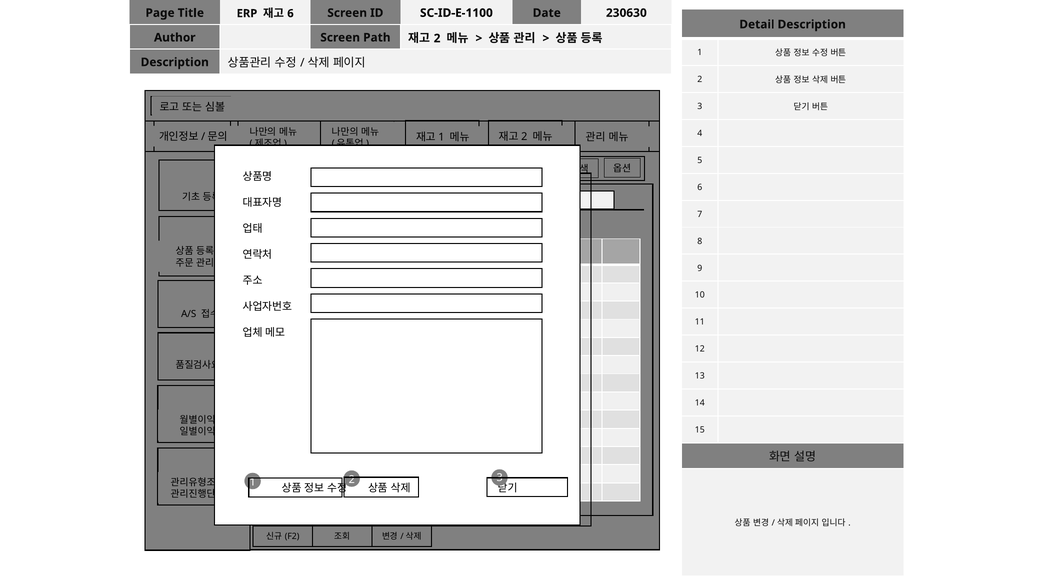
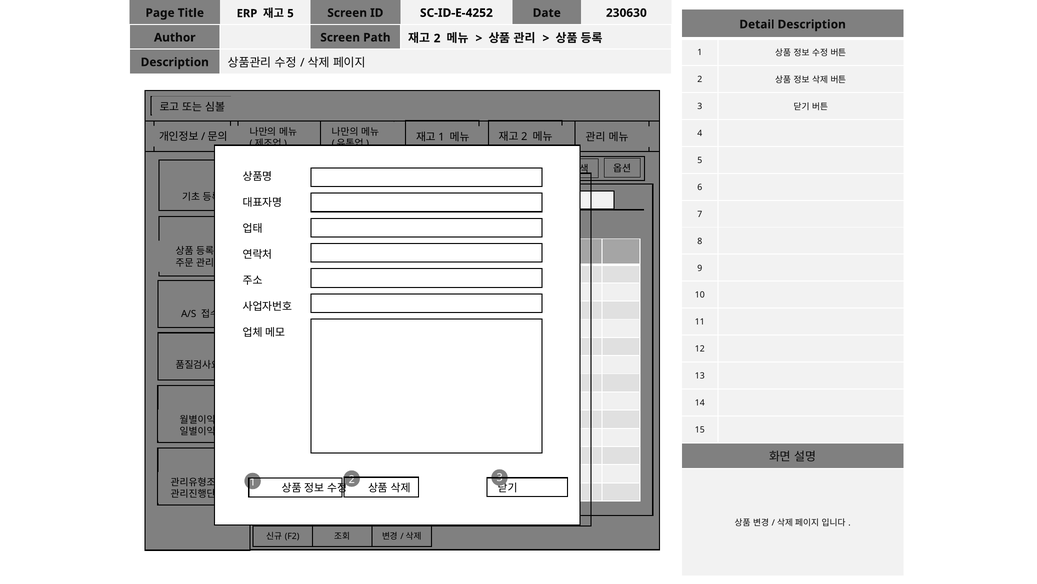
6: 6 -> 5 (290, 13)
SC-ID-E-1100: SC-ID-E-1100 -> SC-ID-E-4252 (456, 13)
